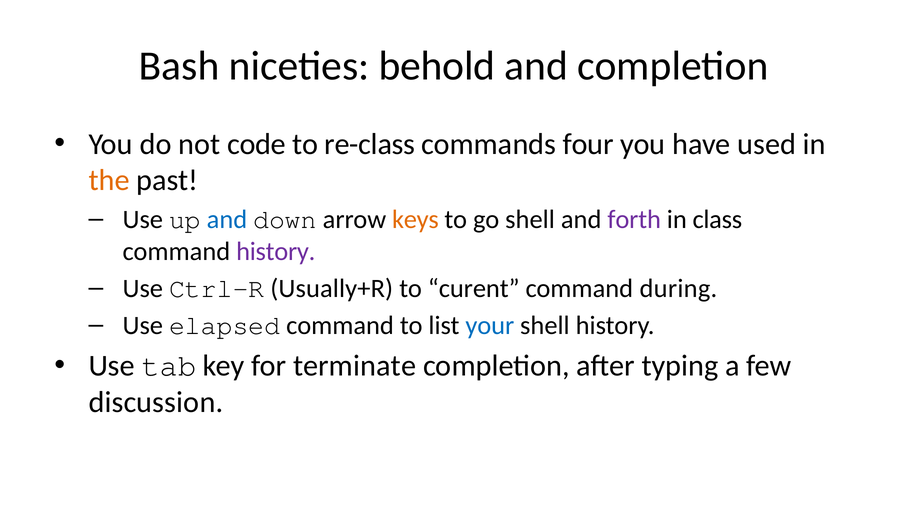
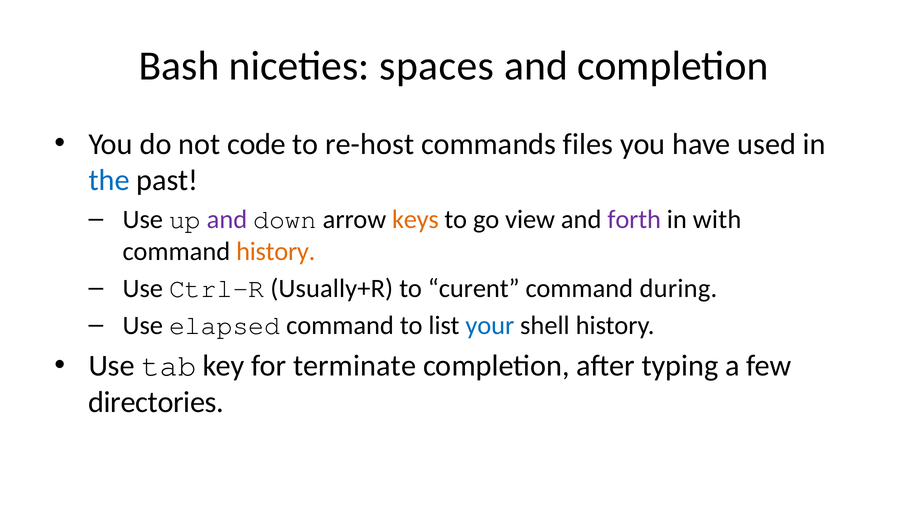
behold: behold -> spaces (437, 66)
re-class: re-class -> re-host (370, 144)
four: four -> files (588, 144)
the colour: orange -> blue (109, 180)
and colour: blue -> purple (227, 219)
go shell: shell -> view (530, 219)
class: class -> with (717, 219)
history colour: purple -> orange (276, 251)
discussion: discussion -> directories (156, 402)
